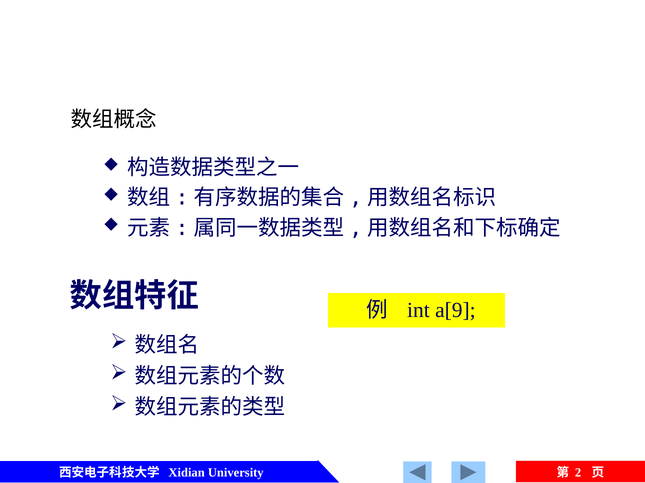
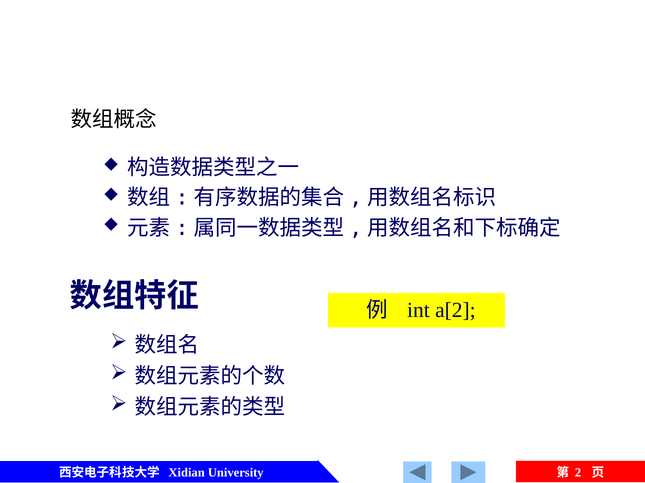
a[9: a[9 -> a[2 (455, 311)
